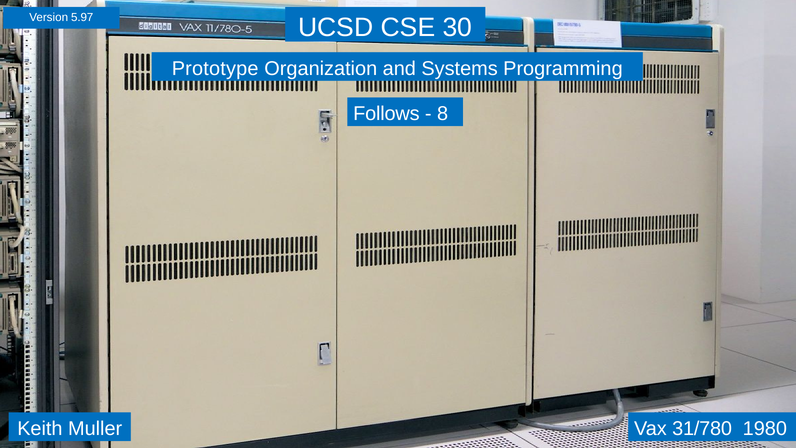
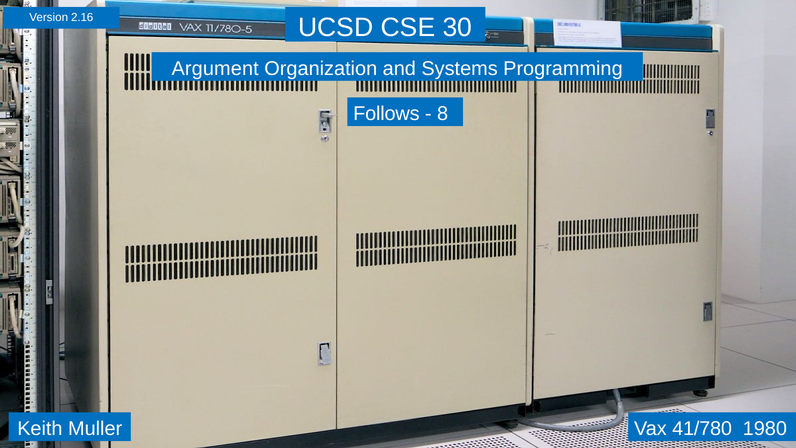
5.97: 5.97 -> 2.16 (82, 18)
Prototype: Prototype -> Argument (215, 68)
31/780: 31/780 -> 41/780 (702, 428)
